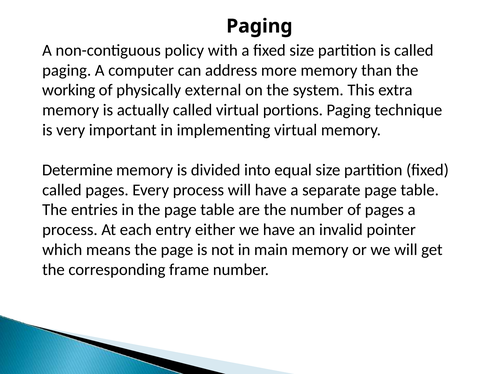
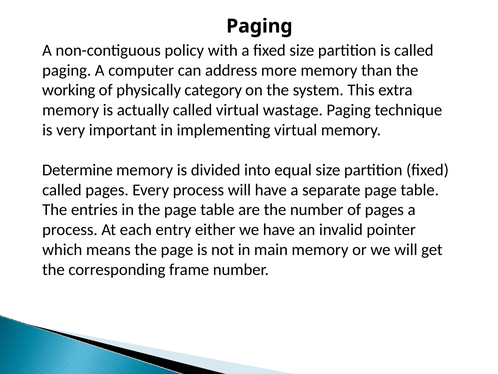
external: external -> category (213, 90)
portions: portions -> wastage (293, 110)
